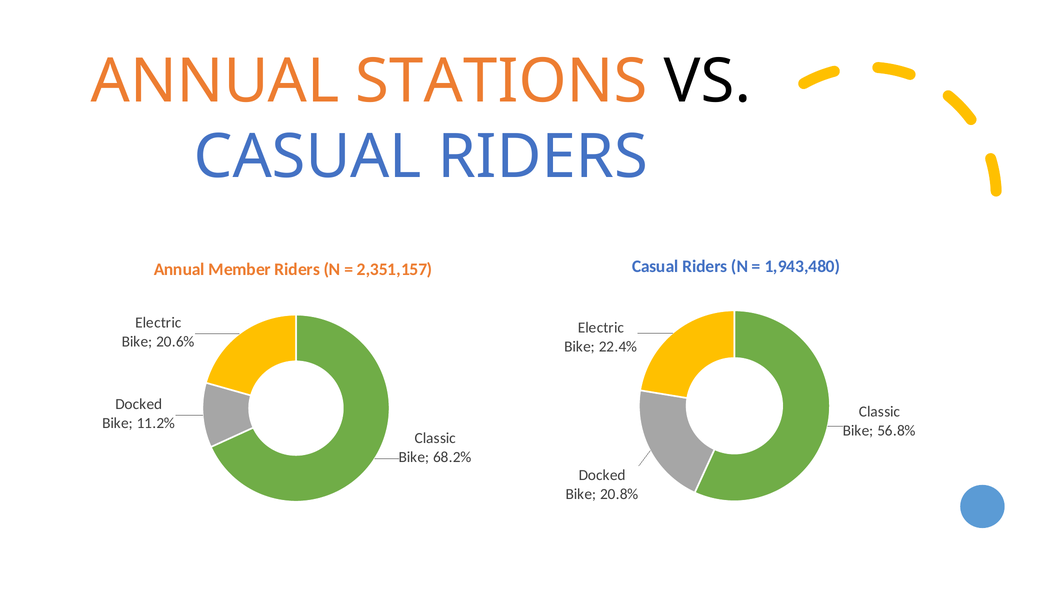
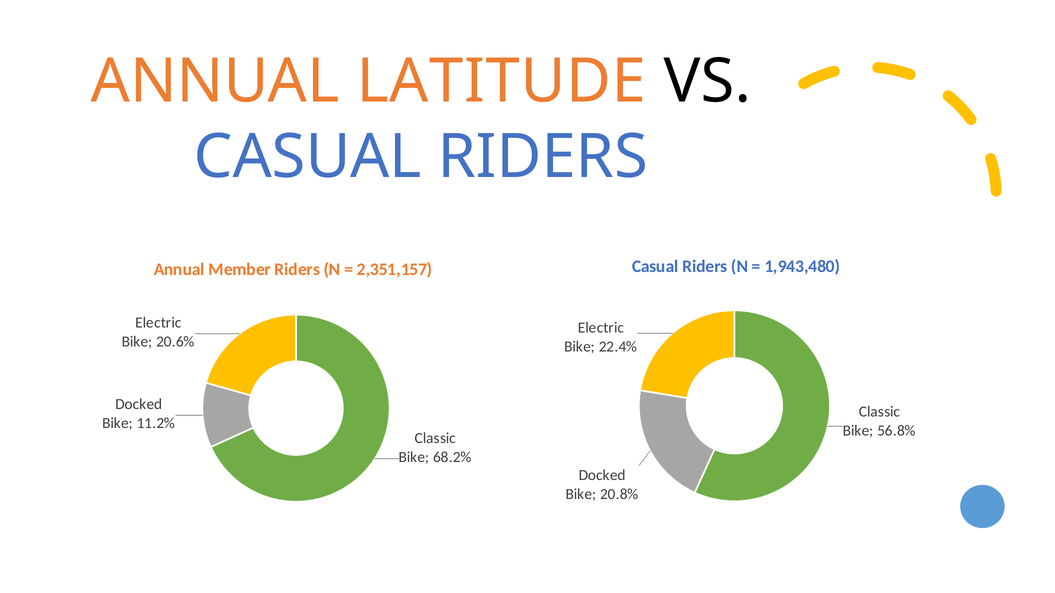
STATIONS: STATIONS -> LATITUDE (501, 82)
